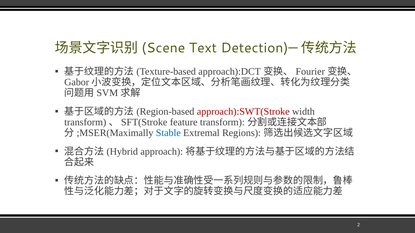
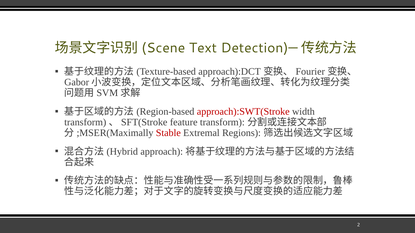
Stable colour: blue -> red (168, 133)
